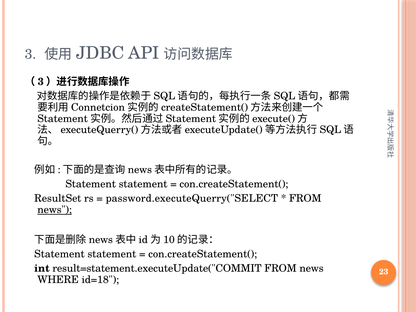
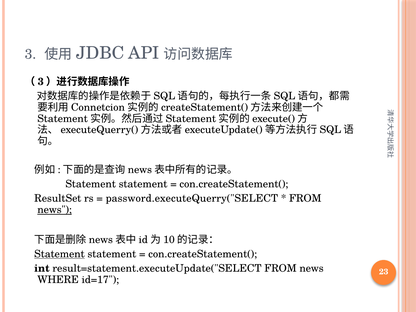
Statement underline: none -> present (59, 254)
result=statement.executeUpdate("COMMIT: result=statement.executeUpdate("COMMIT -> result=statement.executeUpdate("SELECT (157, 268)
id=18: id=18 -> id=17 (100, 280)
